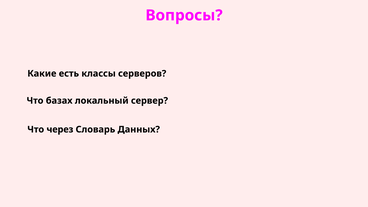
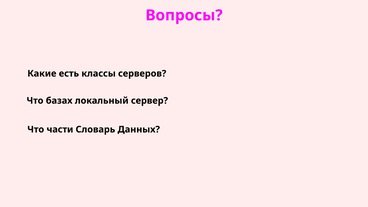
через: через -> части (60, 129)
